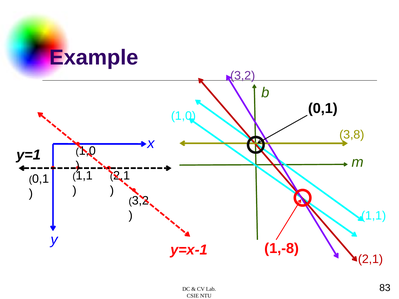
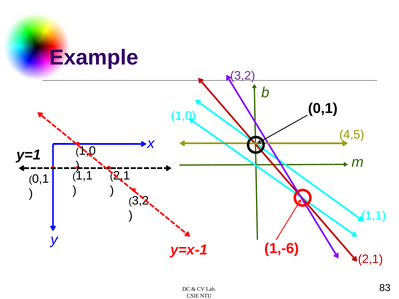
3,8: 3,8 -> 4,5 (352, 135)
1,-8: 1,-8 -> 1,-6 (282, 249)
